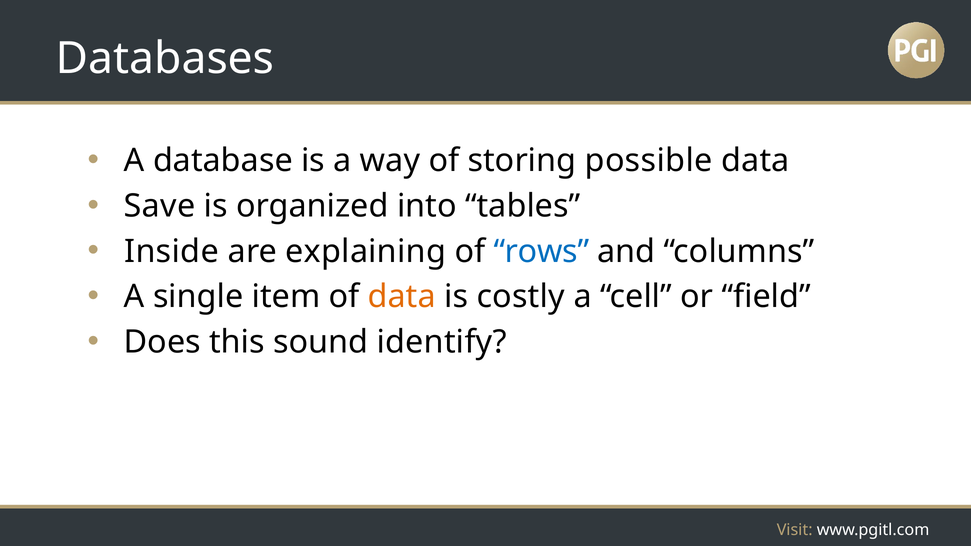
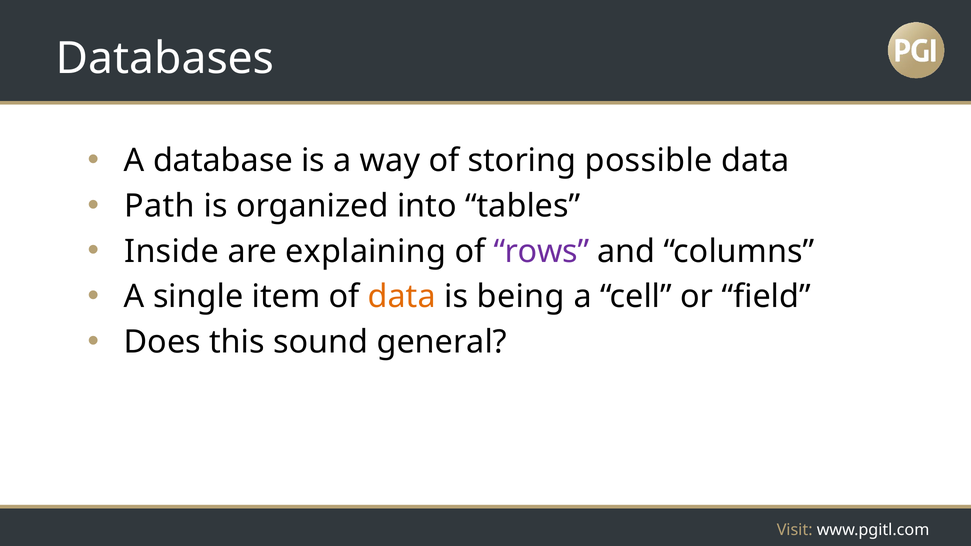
Save: Save -> Path (160, 206)
rows colour: blue -> purple (541, 252)
costly: costly -> being (521, 297)
identify: identify -> general (442, 342)
